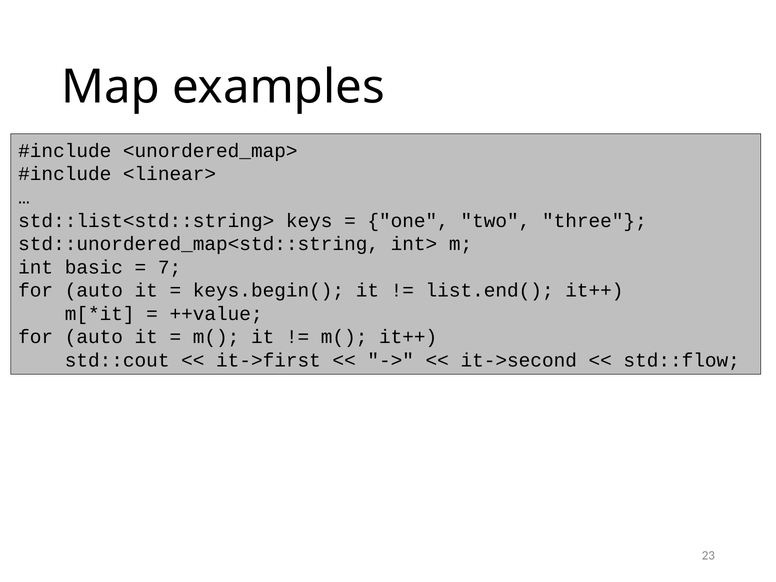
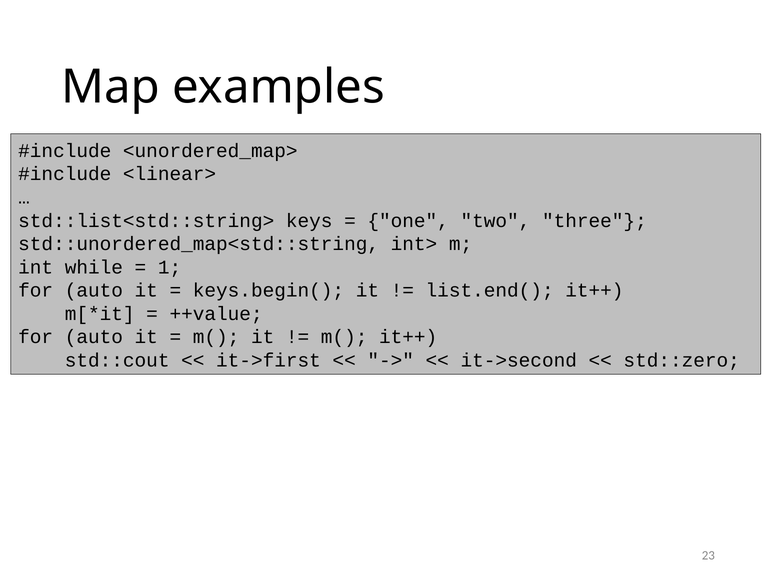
basic: basic -> while (94, 267)
7: 7 -> 1 (170, 267)
std::flow: std::flow -> std::zero (682, 360)
